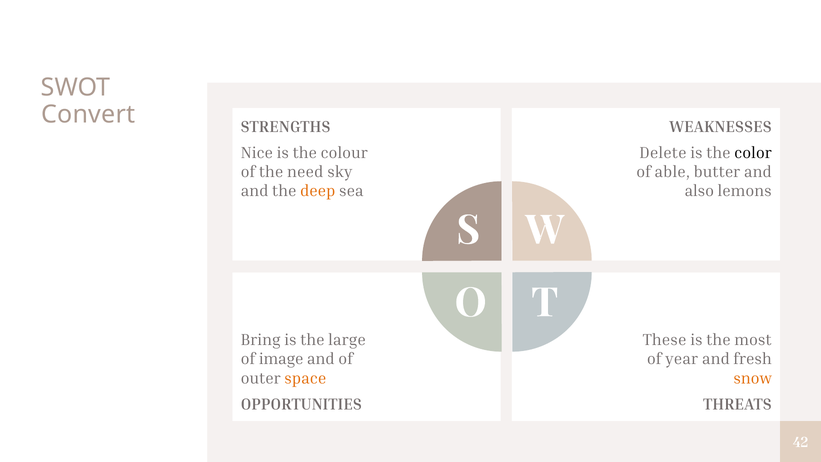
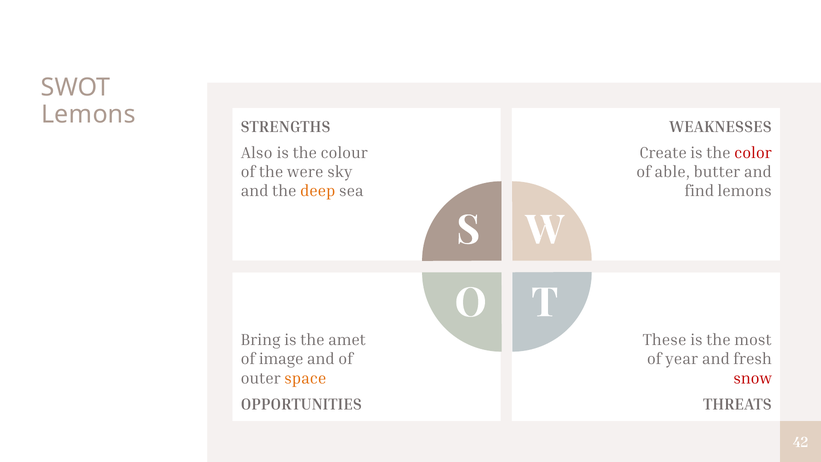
Convert: Convert -> Lemons (88, 114)
Nice: Nice -> Also (257, 153)
Delete: Delete -> Create (663, 153)
color colour: black -> red (753, 153)
need: need -> were (305, 172)
also: also -> find (699, 191)
large: large -> amet (347, 340)
snow colour: orange -> red (753, 378)
